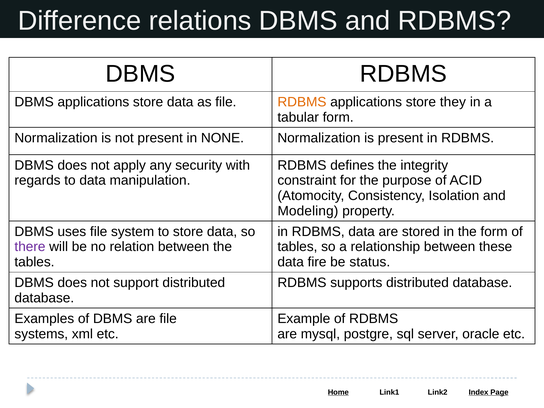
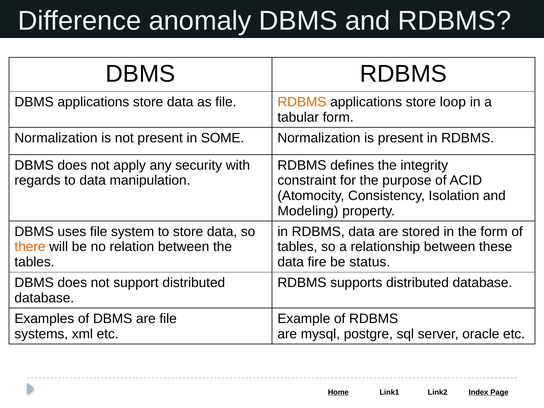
relations: relations -> anomaly (200, 21)
they: they -> loop (453, 102)
NONE: NONE -> SOME (223, 138)
there colour: purple -> orange (30, 247)
